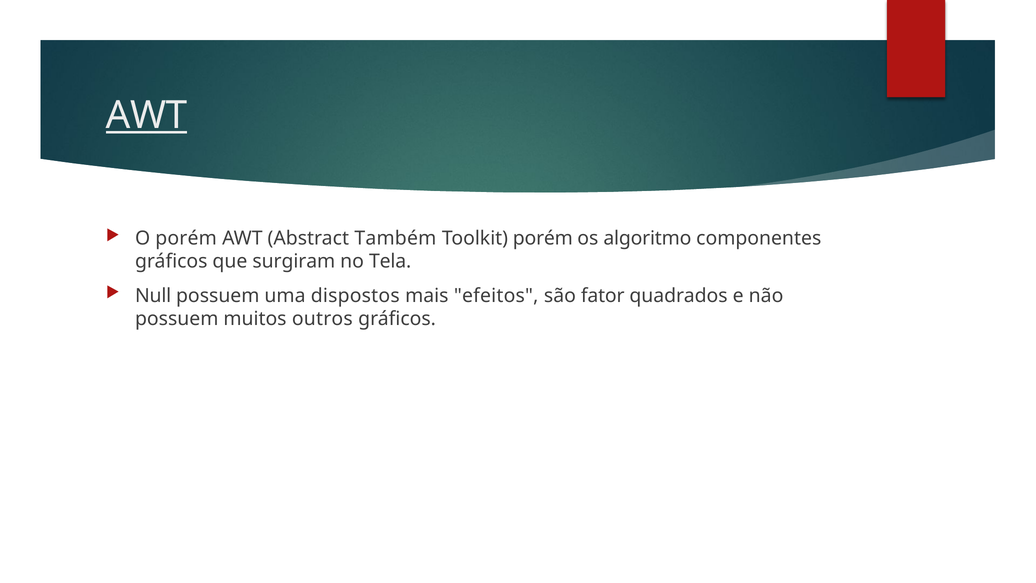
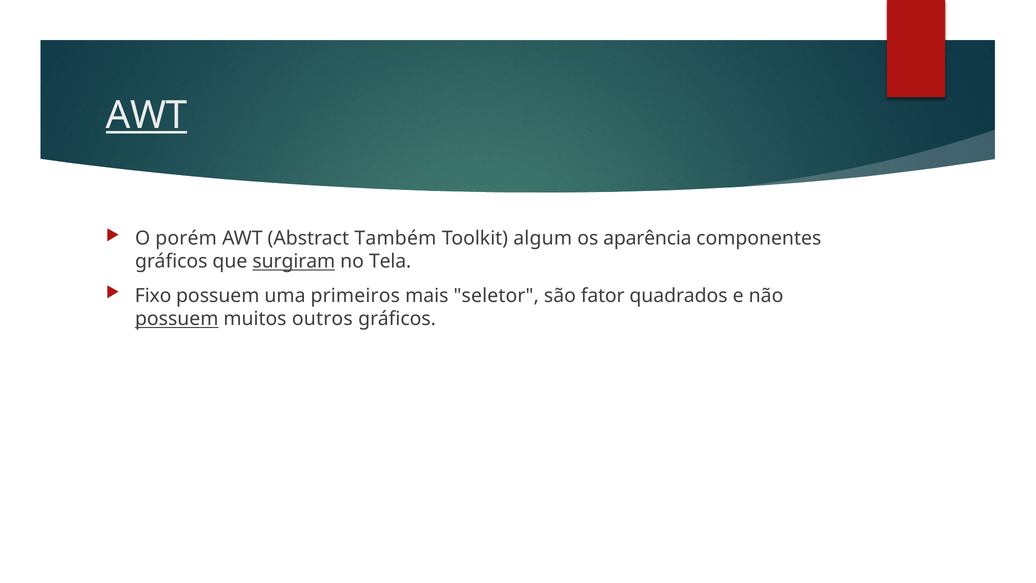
Toolkit porém: porém -> algum (543, 238)
algoritmo: algoritmo -> aparência (647, 238)
surgiram underline: none -> present (294, 261)
Null: Null -> Fixo (153, 296)
dispostos: dispostos -> primeiros (355, 296)
efeitos: efeitos -> seletor (496, 296)
possuem underline: none -> present (177, 319)
